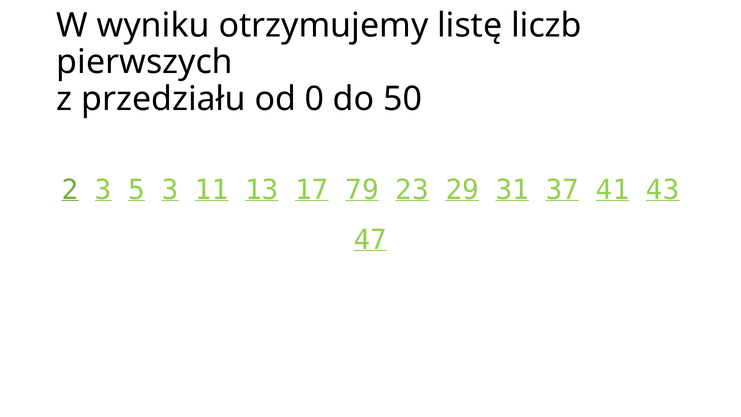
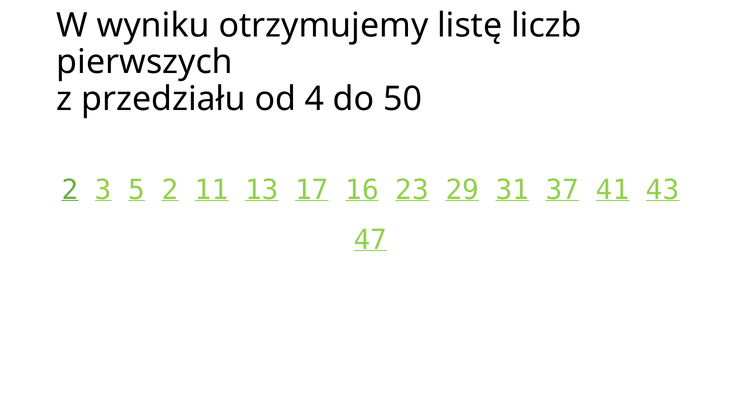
0: 0 -> 4 (314, 99)
5 3: 3 -> 2 (170, 190)
79: 79 -> 16 (362, 190)
